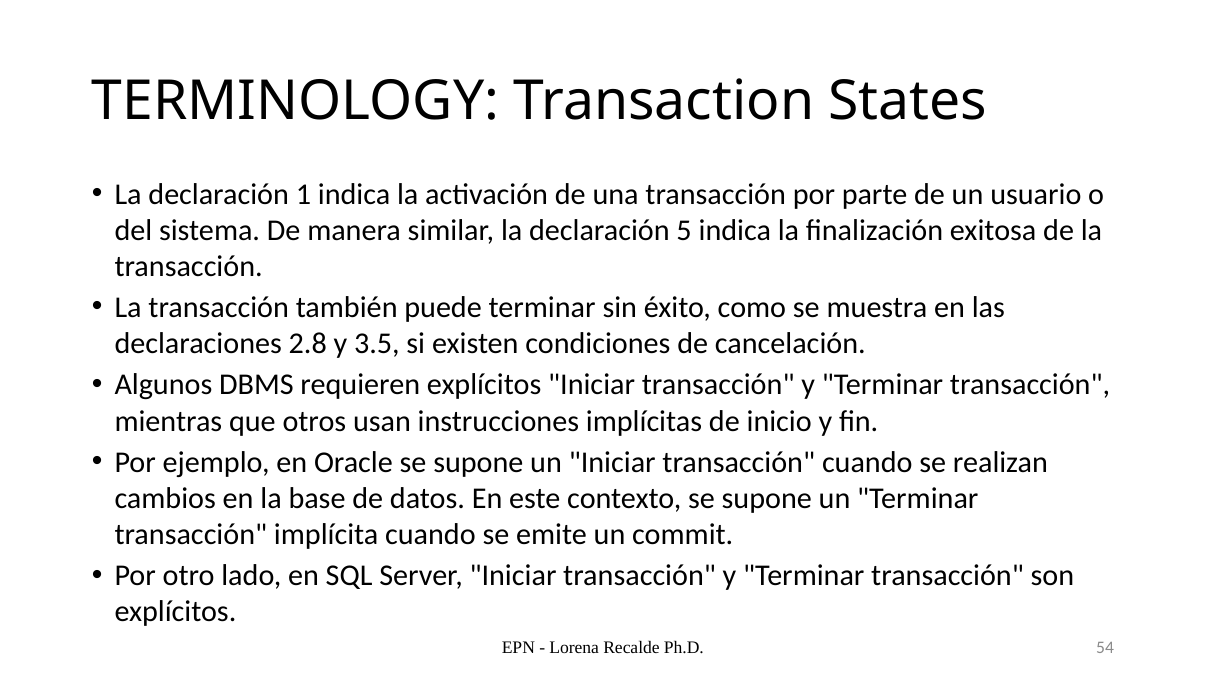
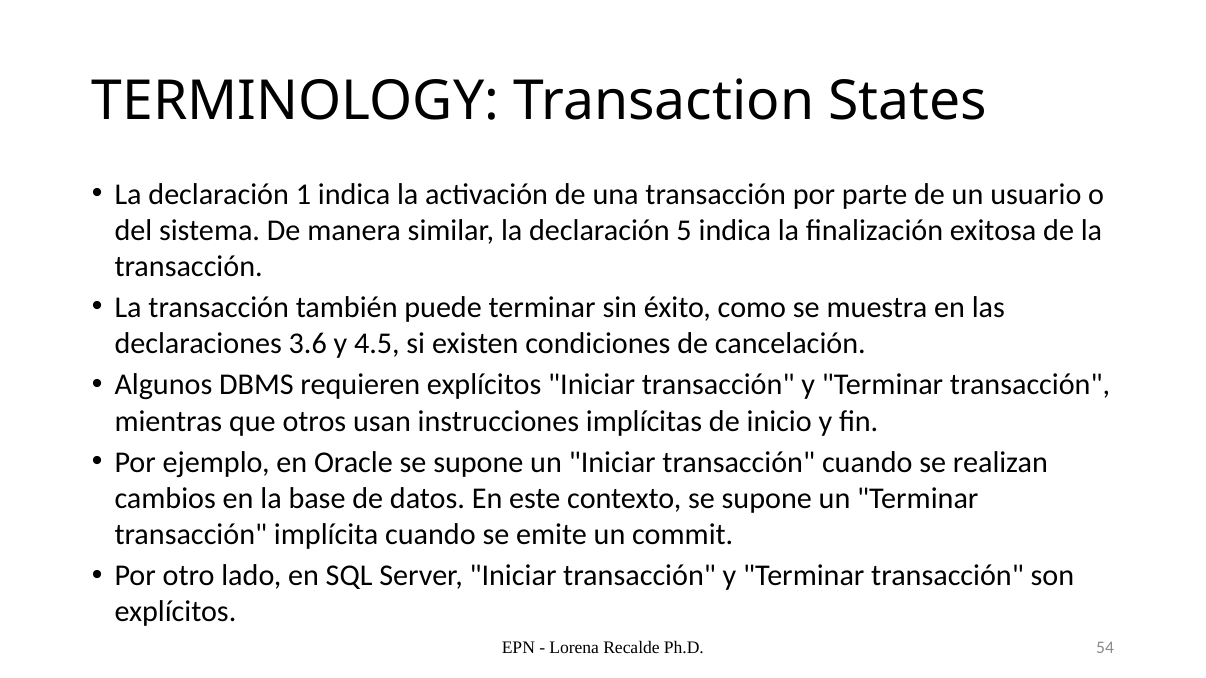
2.8: 2.8 -> 3.6 (308, 344)
3.5: 3.5 -> 4.5 (377, 344)
